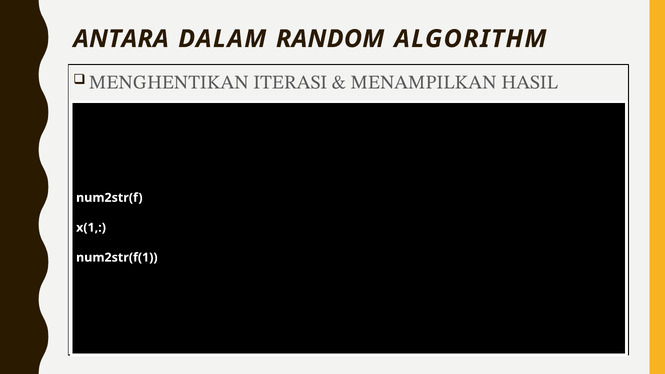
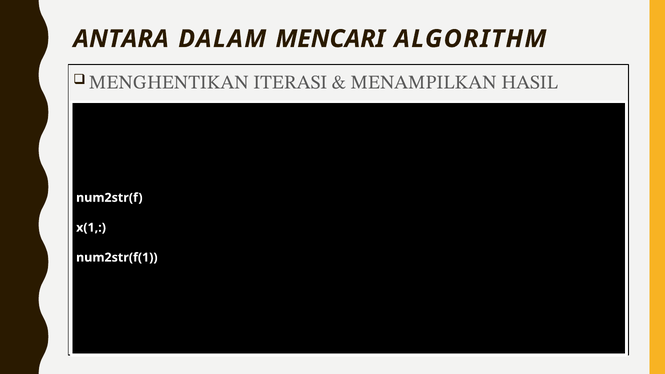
RANDOM: RANDOM -> MENCARI (330, 39)
